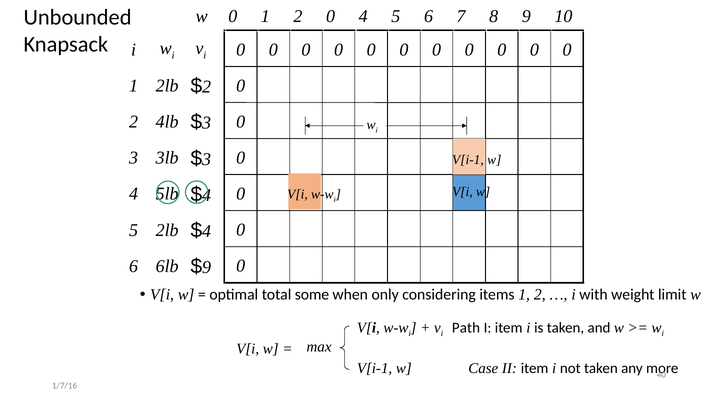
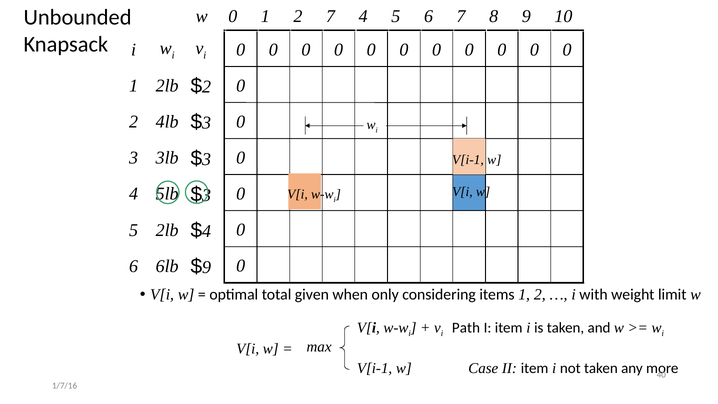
2 0: 0 -> 7 (331, 16)
4: 4 -> 3 (207, 195)
some: some -> given (312, 295)
